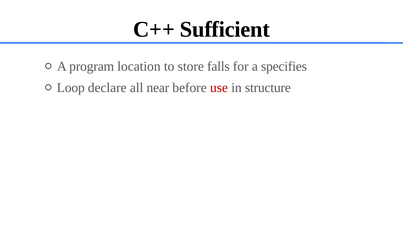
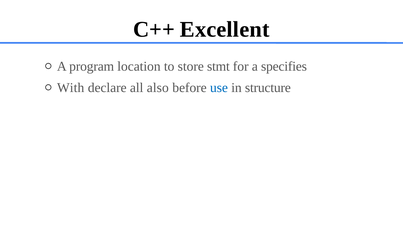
Sufficient: Sufficient -> Excellent (225, 30)
falls: falls -> stmt (218, 66)
Loop: Loop -> With (71, 88)
near: near -> also (158, 88)
use colour: red -> blue (219, 88)
